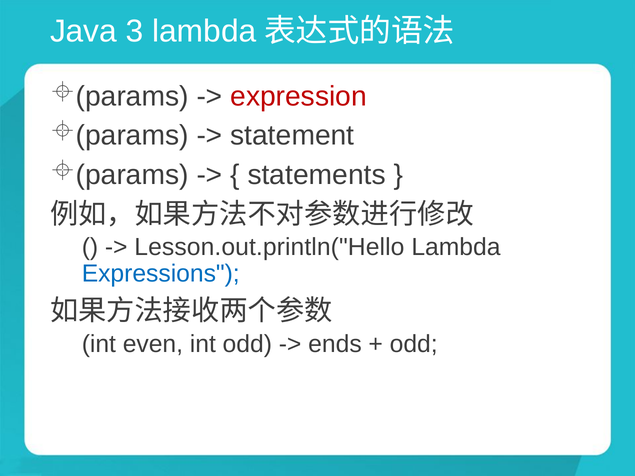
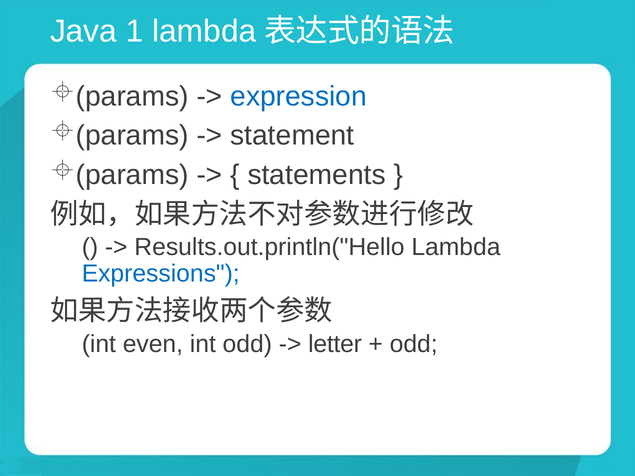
3: 3 -> 1 (135, 32)
expression colour: red -> blue (299, 96)
Lesson.out.println("Hello: Lesson.out.println("Hello -> Results.out.println("Hello (269, 247)
ends: ends -> letter (335, 344)
